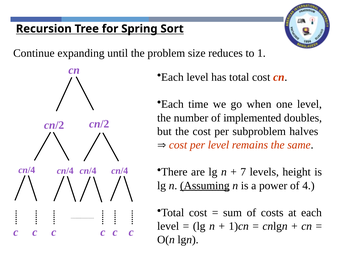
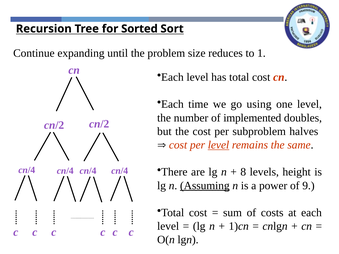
Spring: Spring -> Sorted (139, 29)
when: when -> using (259, 104)
level underline: none -> present (219, 145)
7: 7 -> 8 (243, 172)
4: 4 -> 9 (308, 186)
